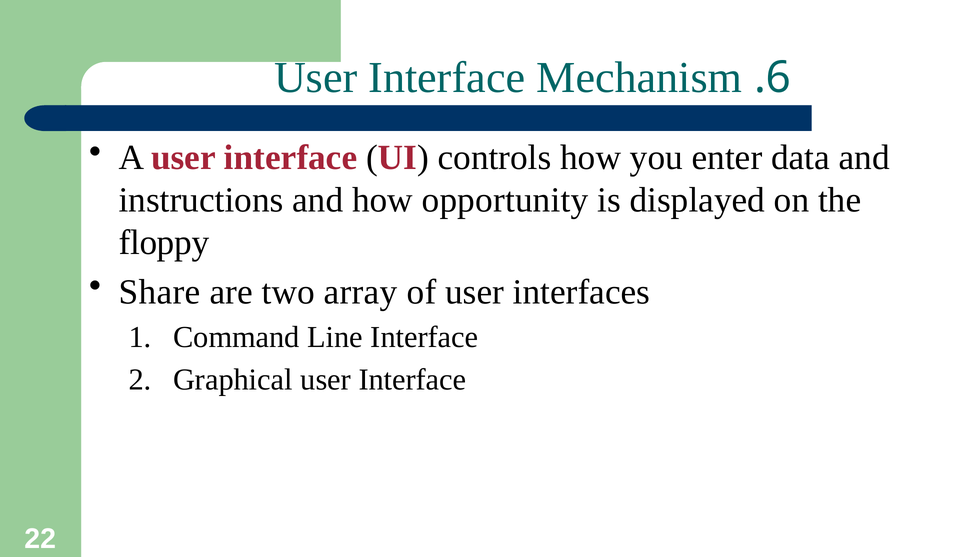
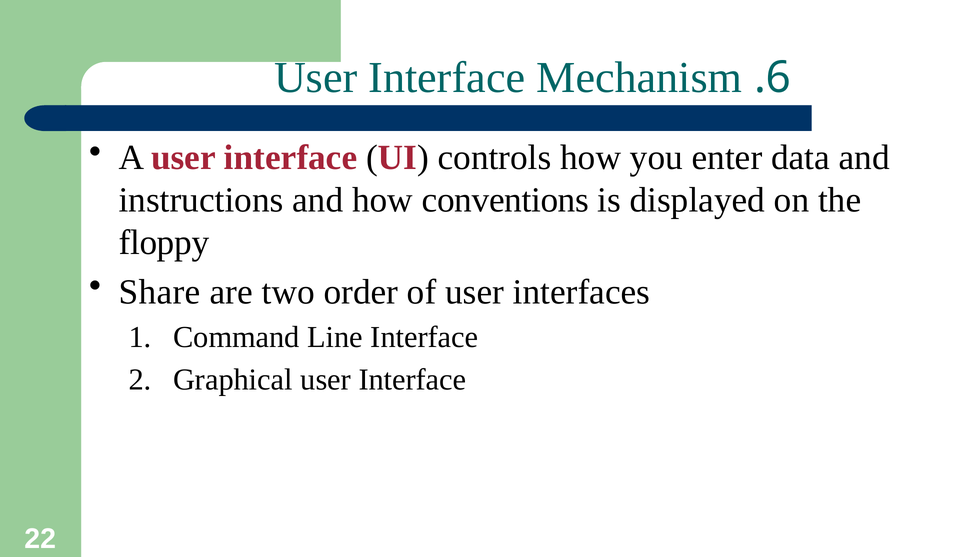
opportunity: opportunity -> conventions (505, 200)
array: array -> order (361, 292)
